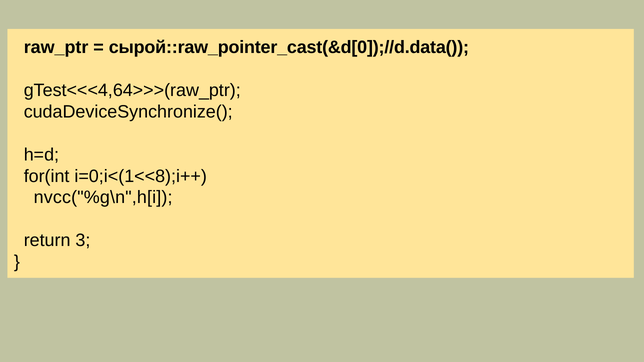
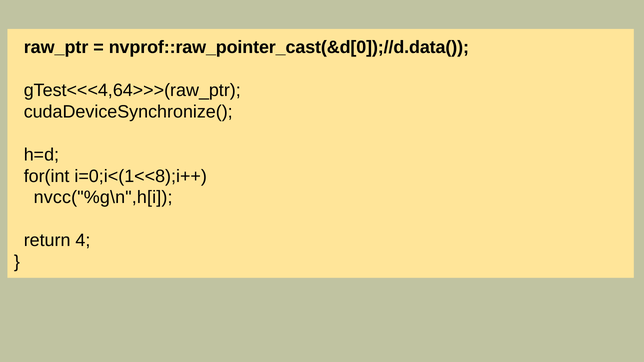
сырой::raw_pointer_cast(&d[0]);//d.data(: сырой::raw_pointer_cast(&d[0]);//d.data( -> nvprof::raw_pointer_cast(&d[0]);//d.data( (289, 47)
3: 3 -> 4 (83, 241)
